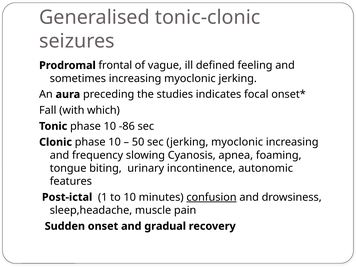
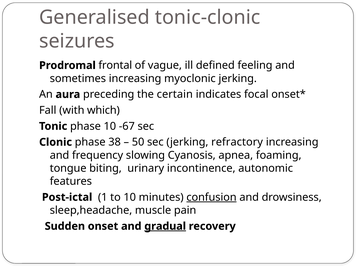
studies: studies -> certain (175, 94)
-86: -86 -> -67 (127, 126)
Clonic phase 10: 10 -> 38 (115, 142)
jerking myoclonic: myoclonic -> refractory (237, 142)
gradual underline: none -> present (165, 226)
